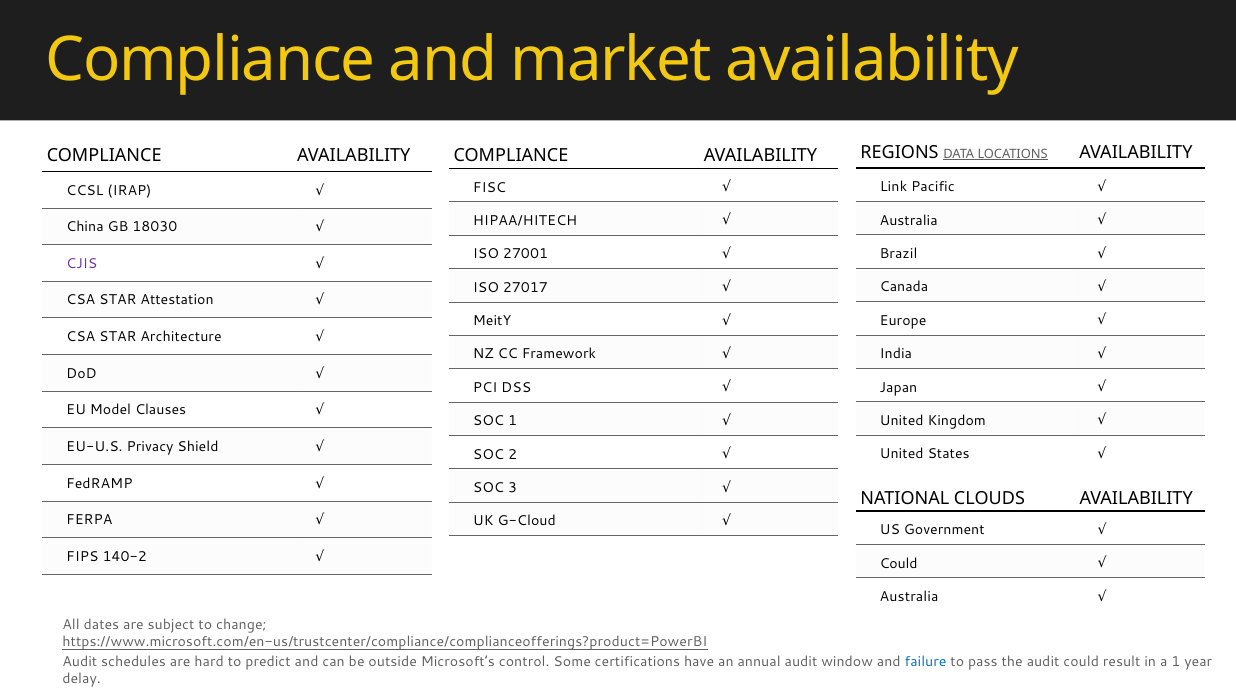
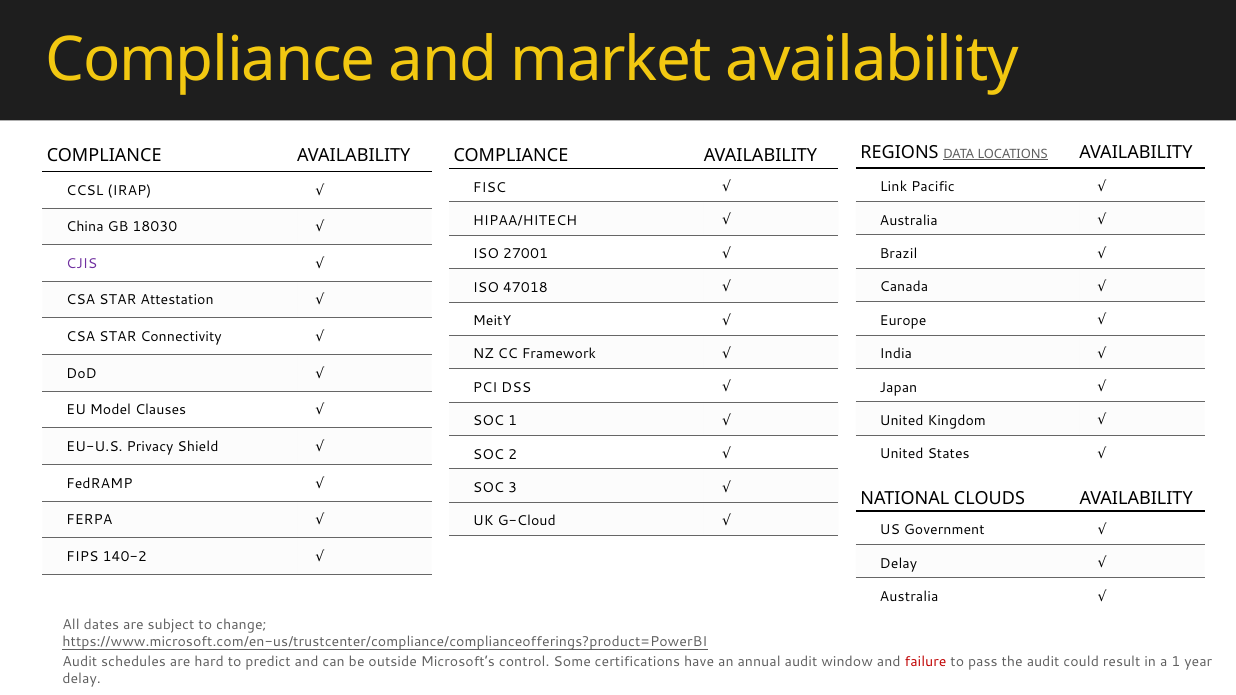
27017: 27017 -> 47018 (525, 288)
Architecture: Architecture -> Connectivity (181, 337)
Could: Could -> Delay (898, 564)
failure colour: blue -> red (926, 663)
